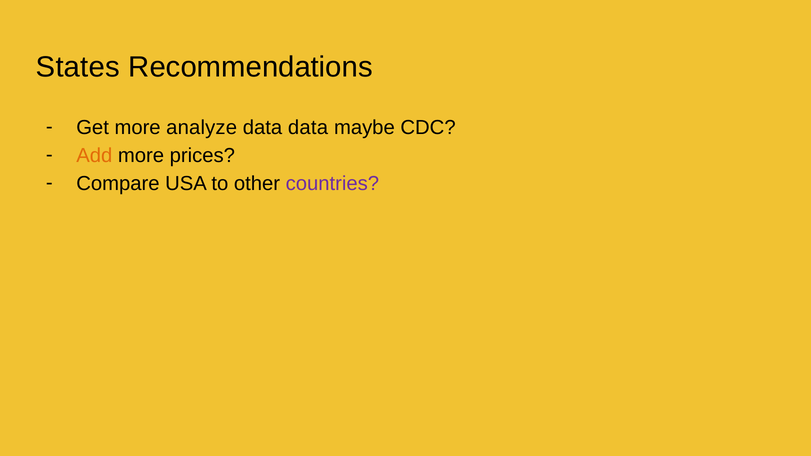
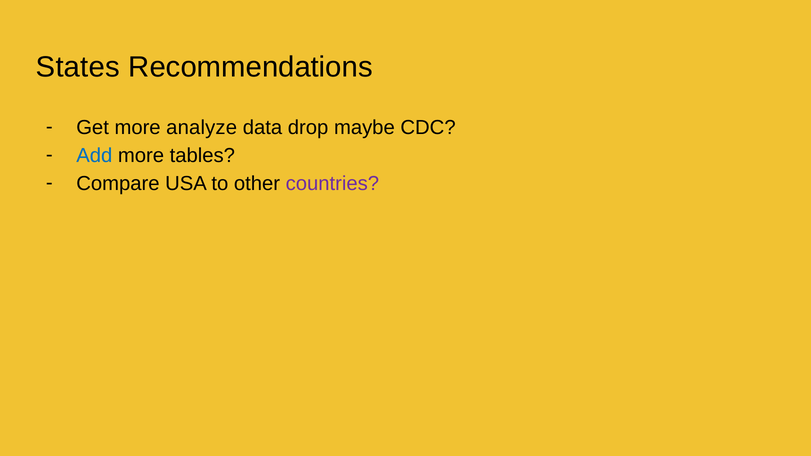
data data: data -> drop (308, 128)
Add colour: orange -> blue (94, 156)
prices: prices -> tables (202, 156)
